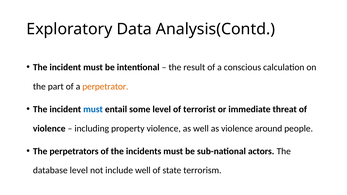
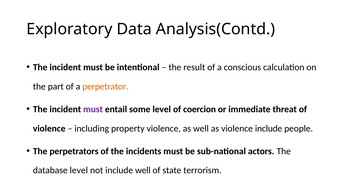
must colour: blue -> purple (93, 109)
terrorist: terrorist -> coercion (200, 109)
violence around: around -> include (269, 129)
